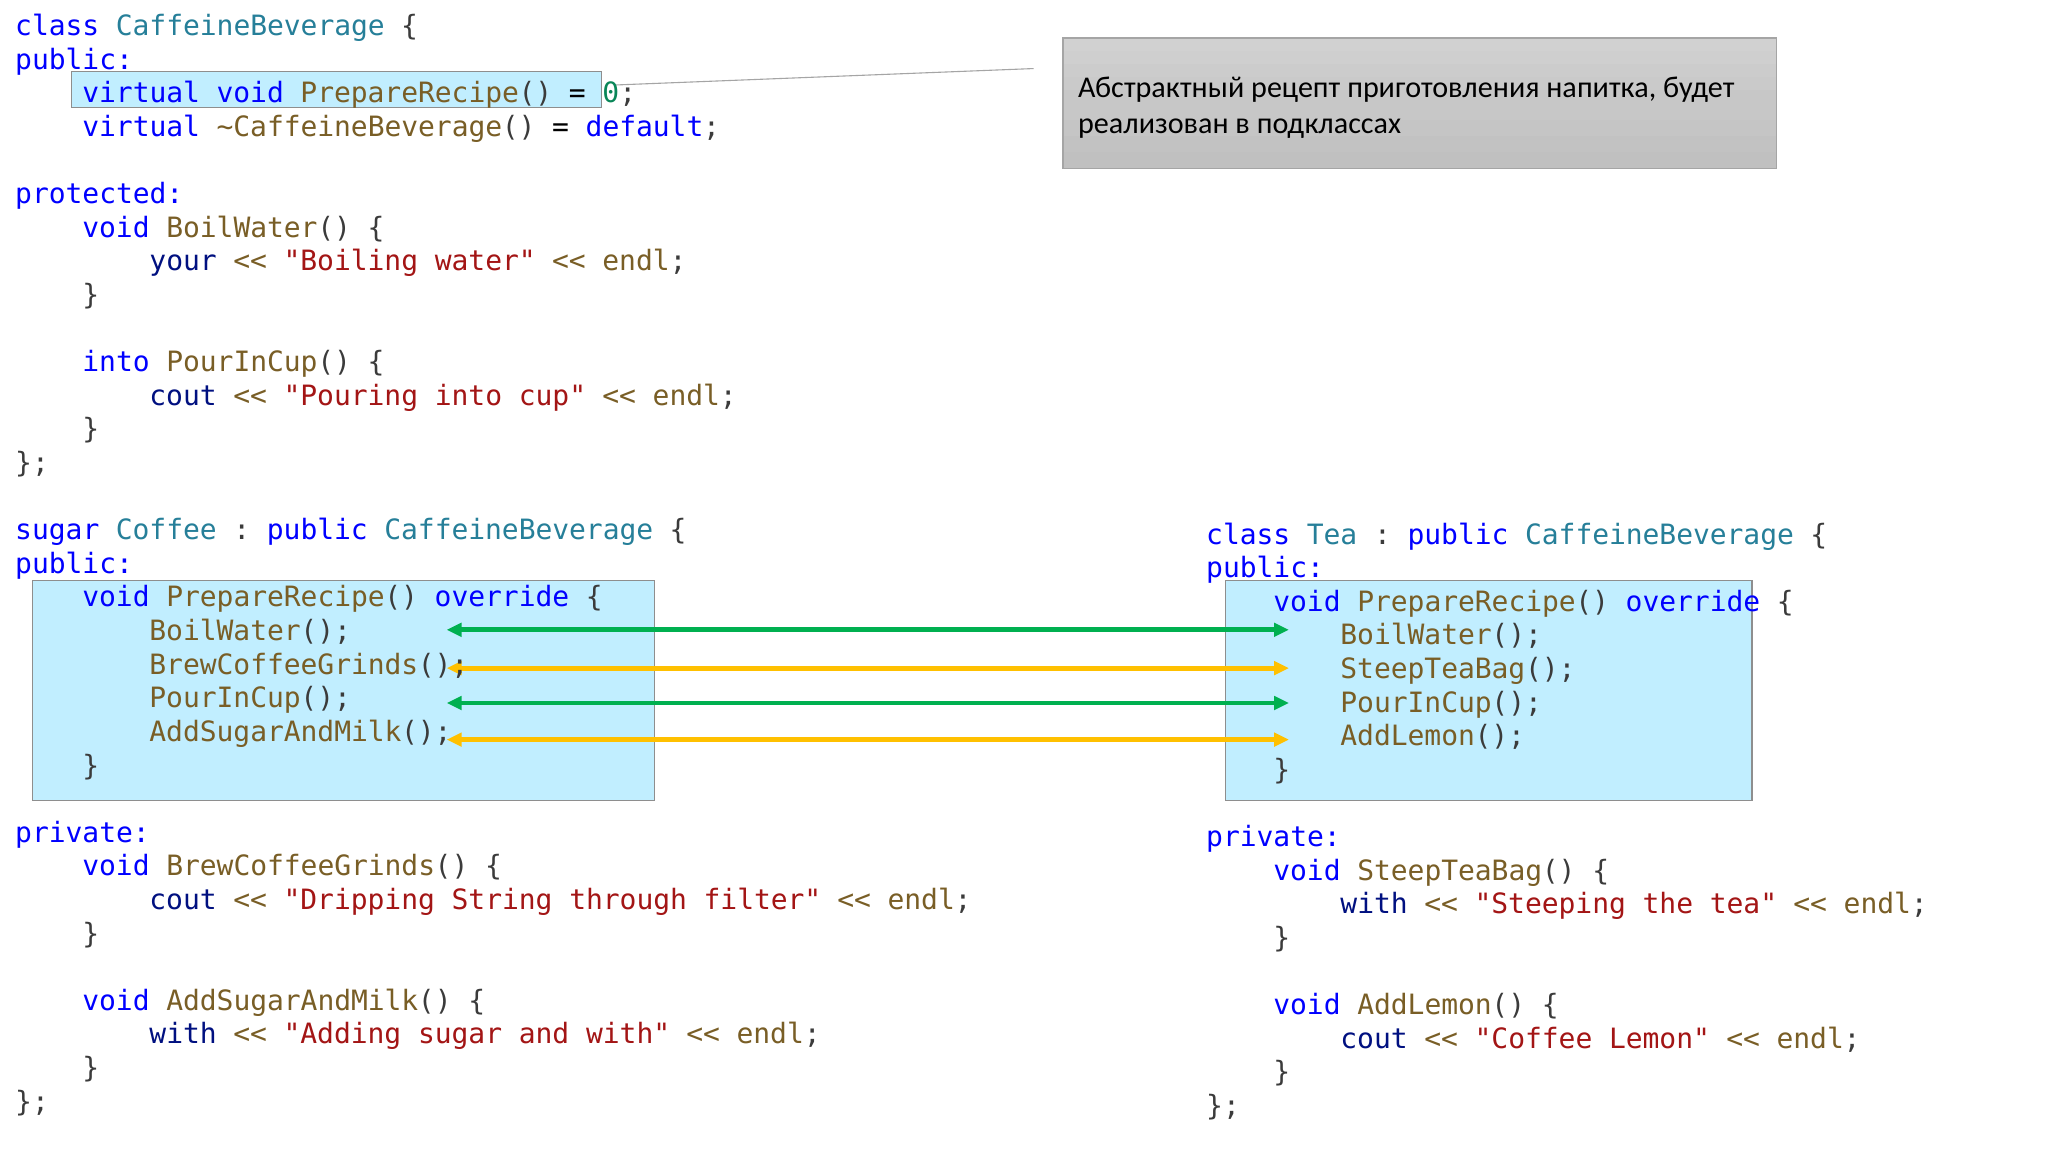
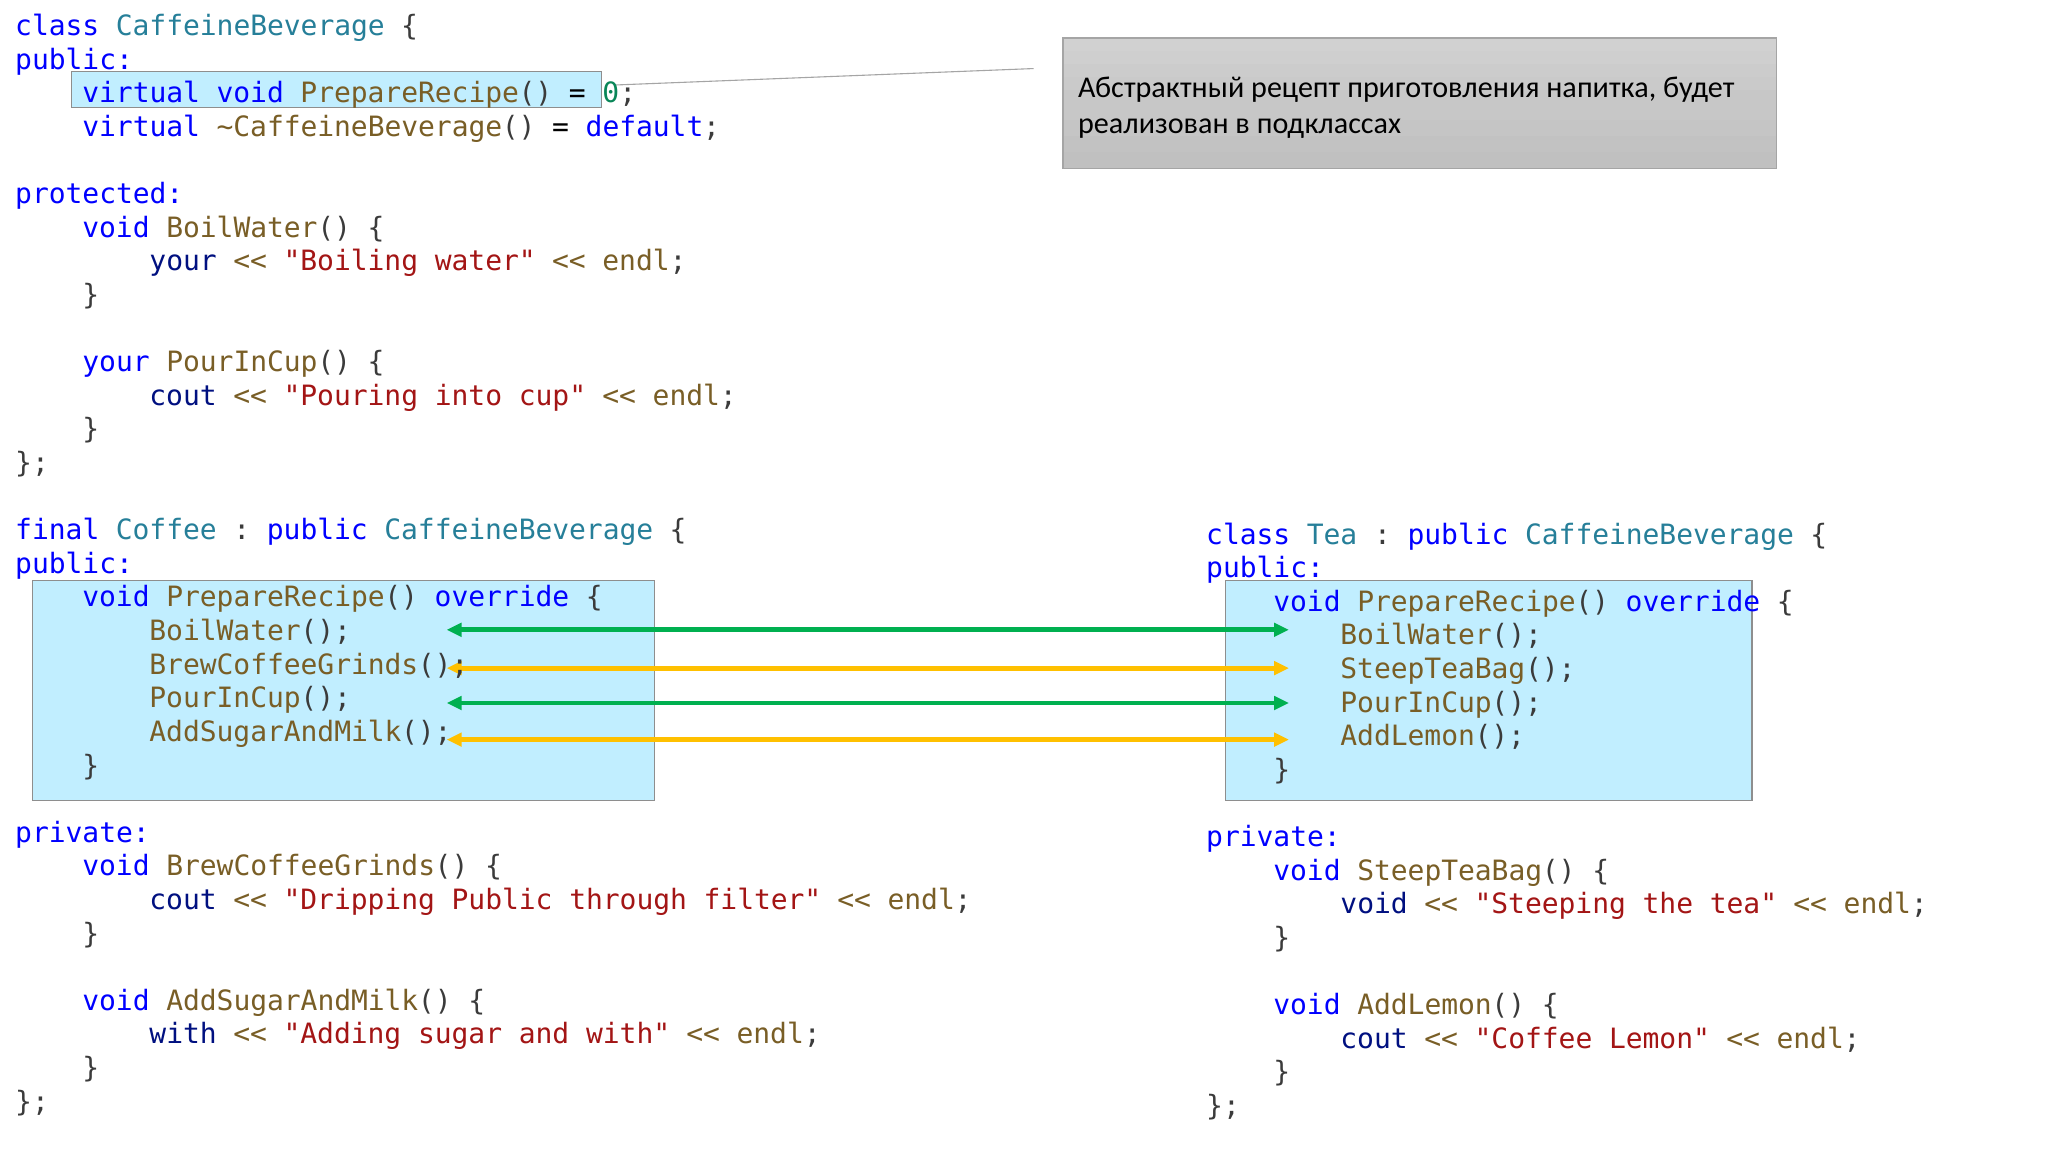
into: into -> your (116, 362)
sugar: sugar -> final (57, 530)
Dripping String: String -> Public (502, 900)
with: with -> void (1374, 904)
